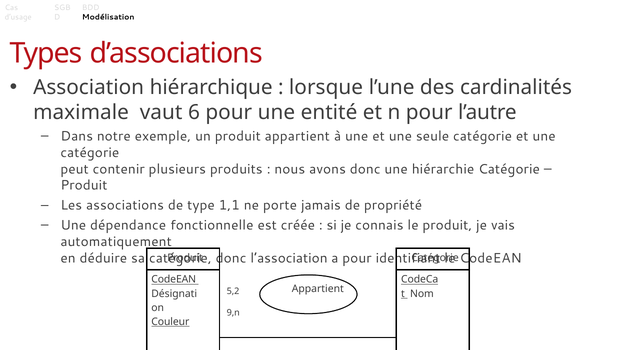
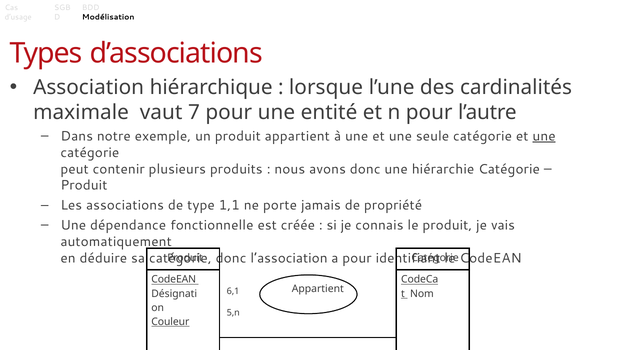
6: 6 -> 7 (194, 113)
une underline: none -> present (544, 136)
5,2: 5,2 -> 6,1 (233, 292)
9,n: 9,n -> 5,n (233, 313)
